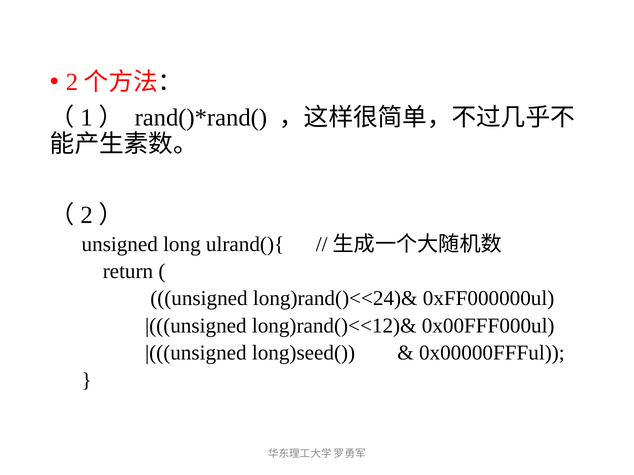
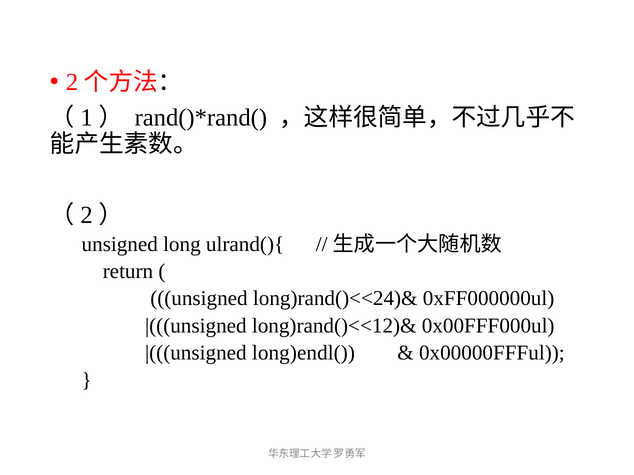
long)seed(: long)seed( -> long)endl( (303, 353)
